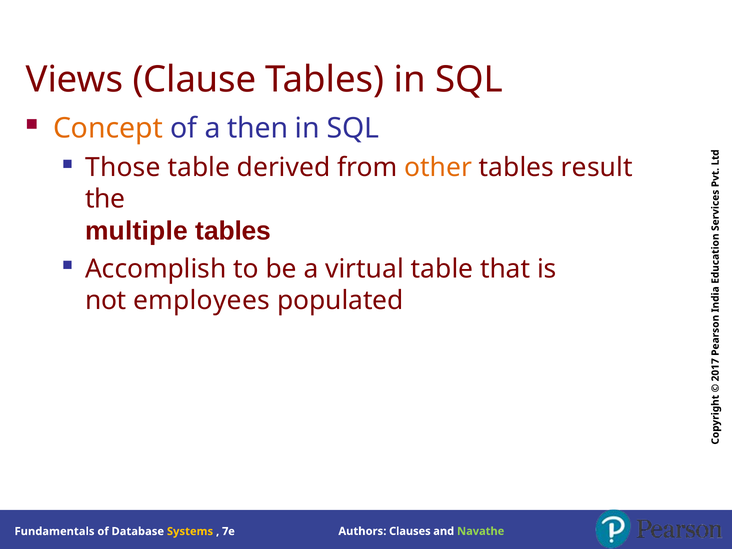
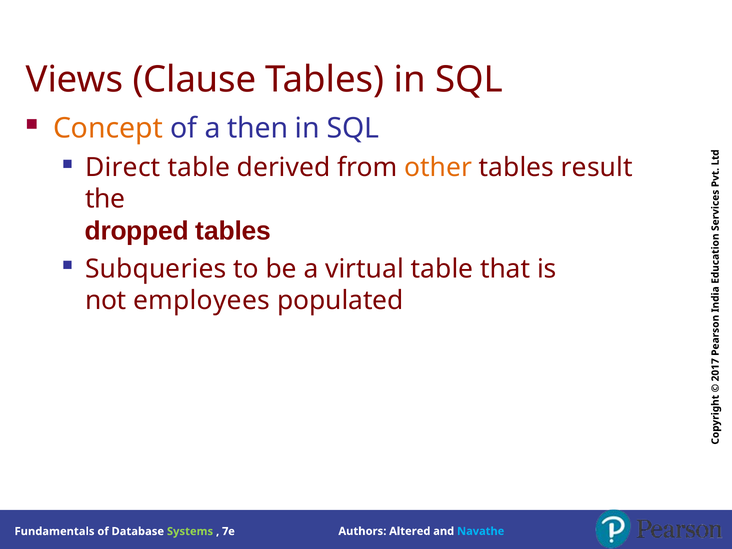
Those: Those -> Direct (123, 168)
multiple: multiple -> dropped (137, 231)
Accomplish: Accomplish -> Subqueries (156, 269)
Systems colour: yellow -> light green (190, 531)
Clauses: Clauses -> Altered (410, 531)
Navathe colour: light green -> light blue (481, 531)
